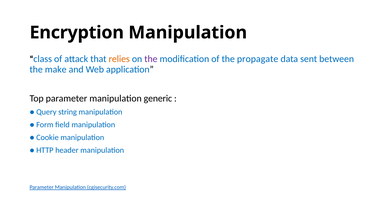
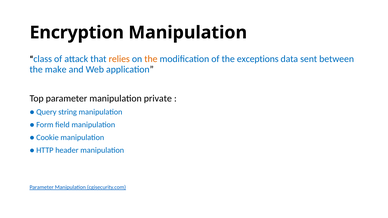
the colour: purple -> orange (151, 59)
propagate: propagate -> exceptions (258, 59)
generic: generic -> private (158, 98)
